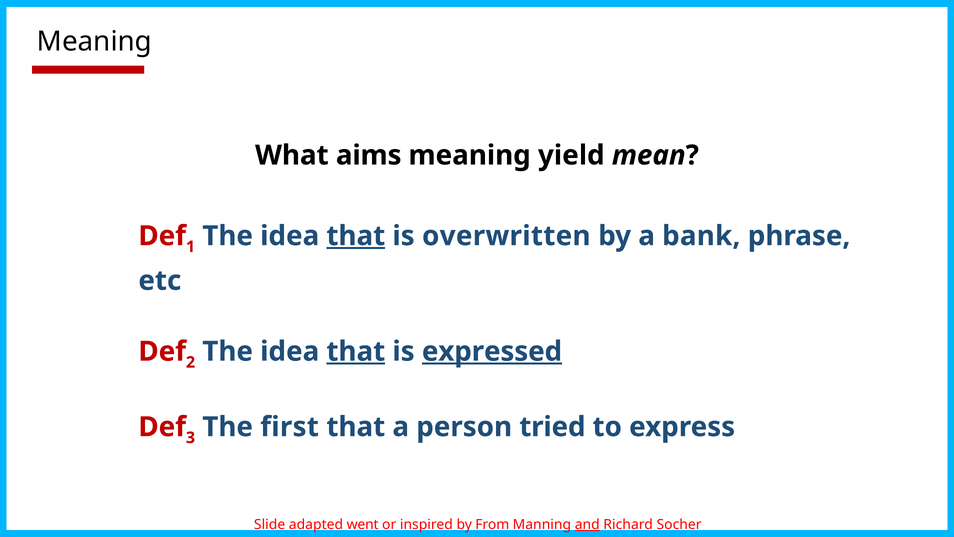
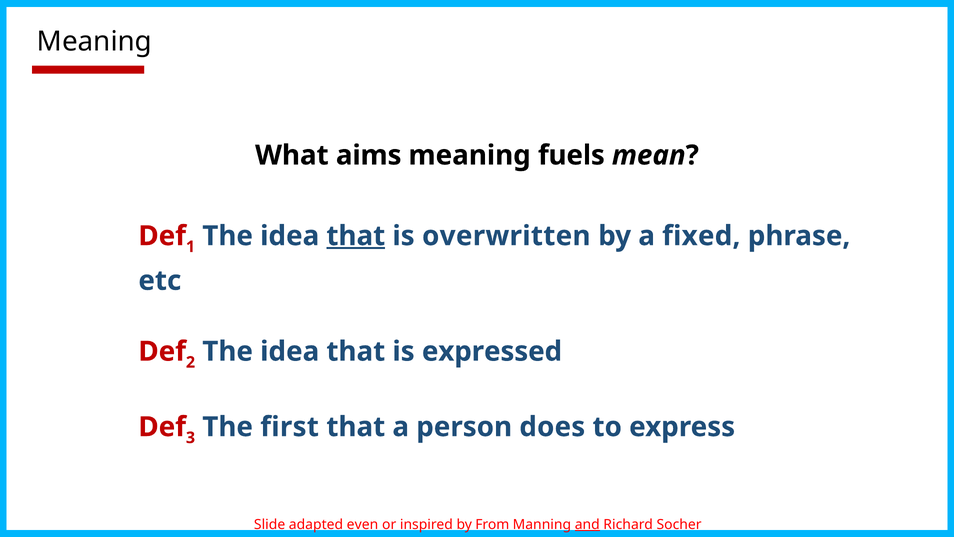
yield: yield -> fuels (571, 155)
bank: bank -> fixed (701, 236)
that underline: present -> none (356, 351)
expressed underline: present -> none (492, 351)
tried: tried -> does (552, 427)
went: went -> even (363, 524)
